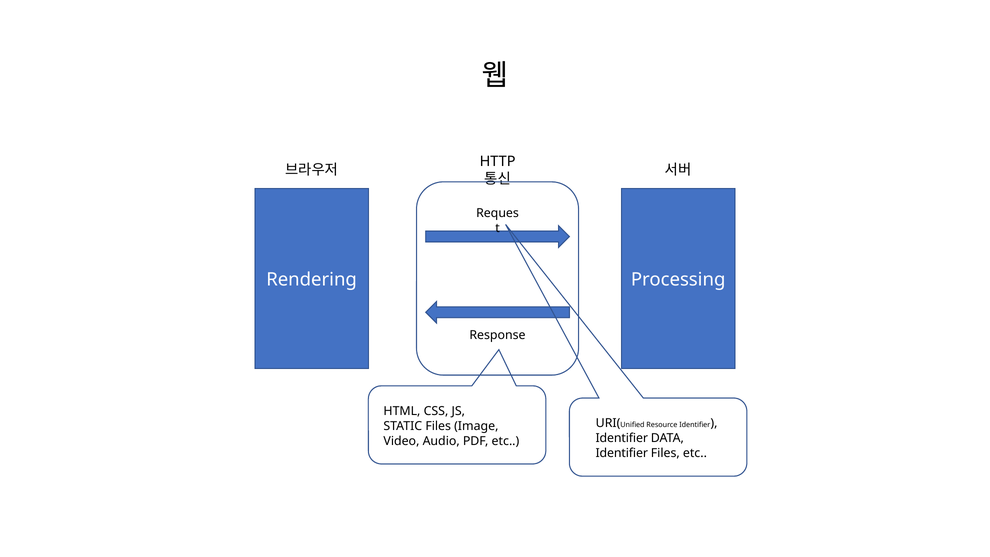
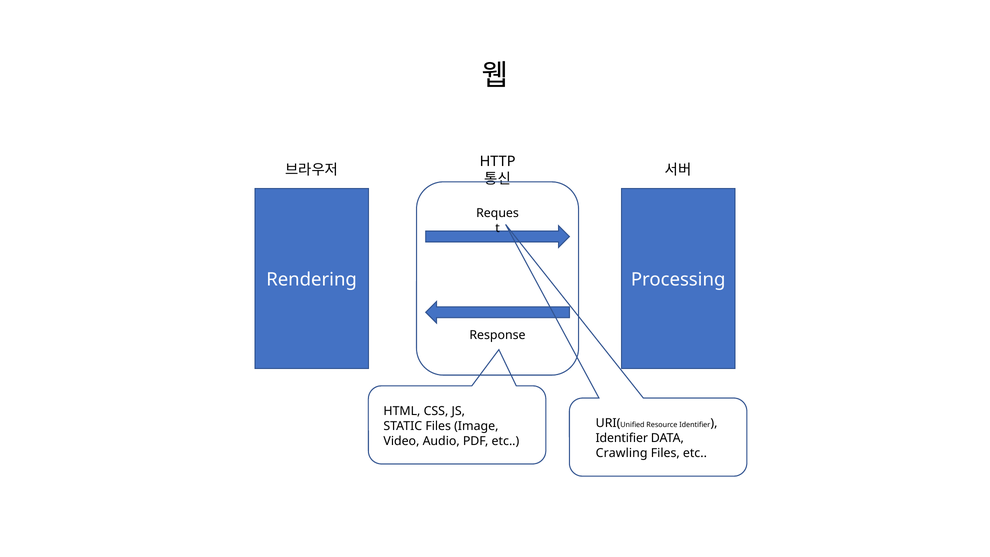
Identifier: Identifier -> Crawling (622, 453)
